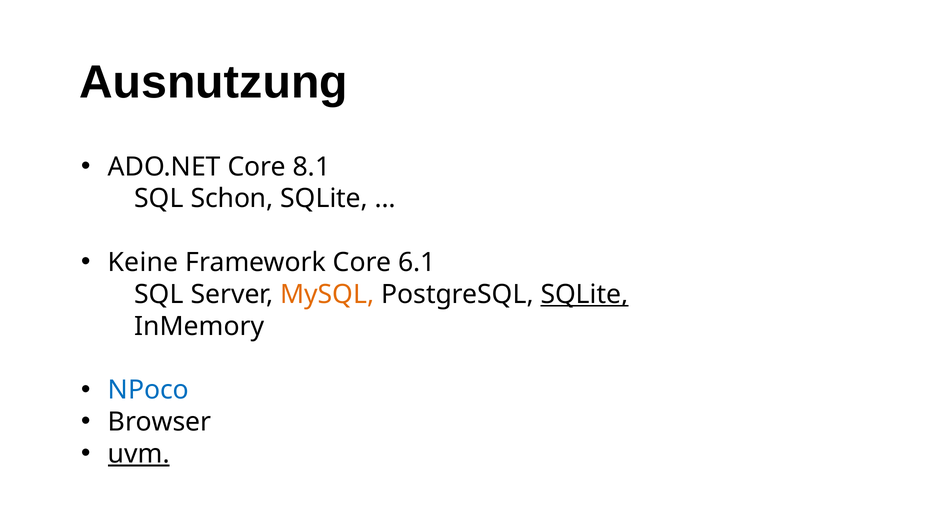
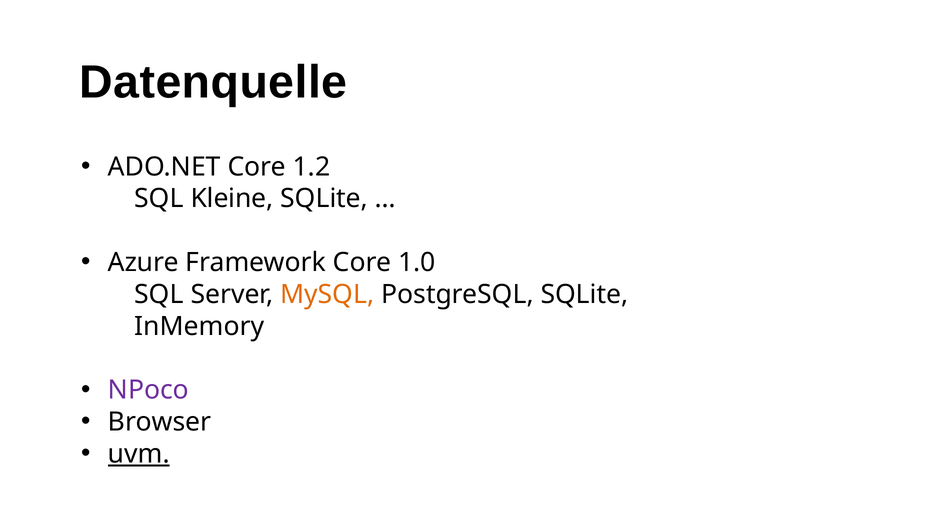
Ausnutzung: Ausnutzung -> Datenquelle (213, 83)
8.1: 8.1 -> 1.2 (312, 167)
Schon: Schon -> Kleine (232, 198)
Keine: Keine -> Azure (143, 262)
6.1: 6.1 -> 1.0 (417, 262)
SQLite underline: present -> none (584, 294)
NPoco colour: blue -> purple (148, 390)
